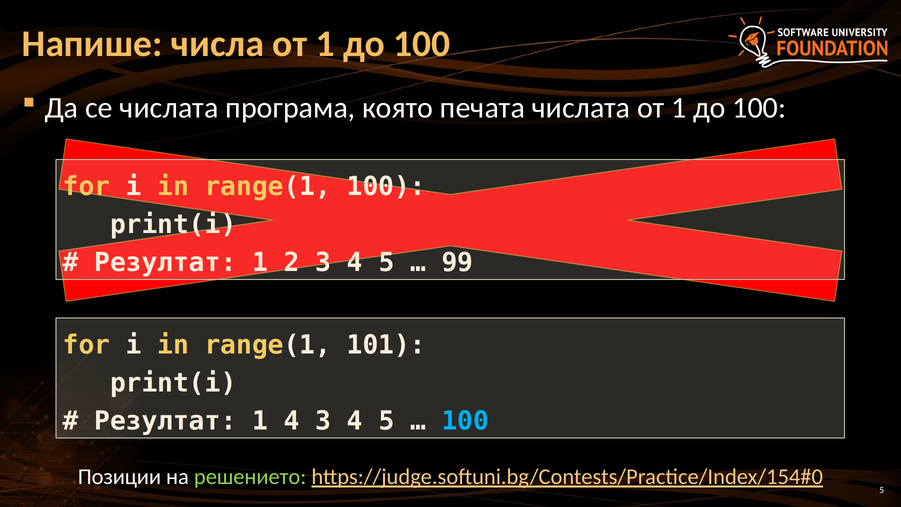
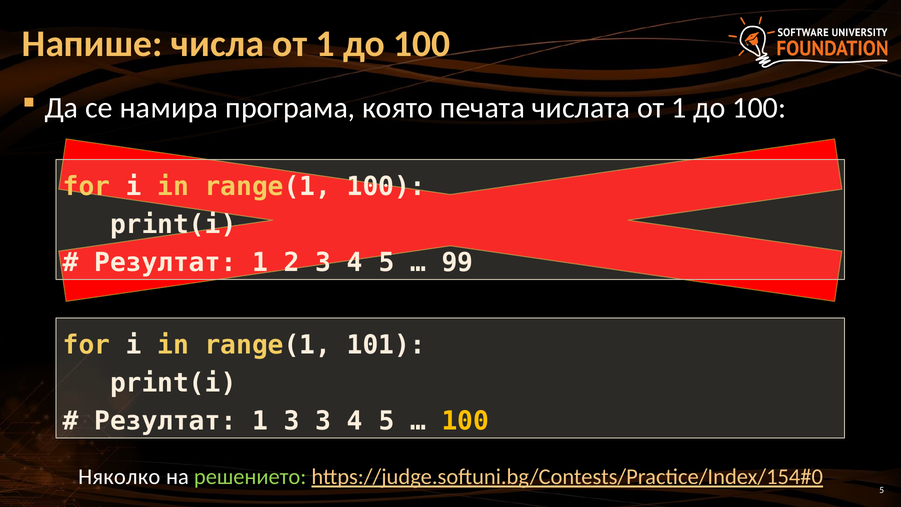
се числата: числата -> намира (169, 108)
1 4: 4 -> 3 (292, 421)
100 colour: light blue -> yellow (465, 421)
Позиции: Позиции -> Няколко (119, 477)
